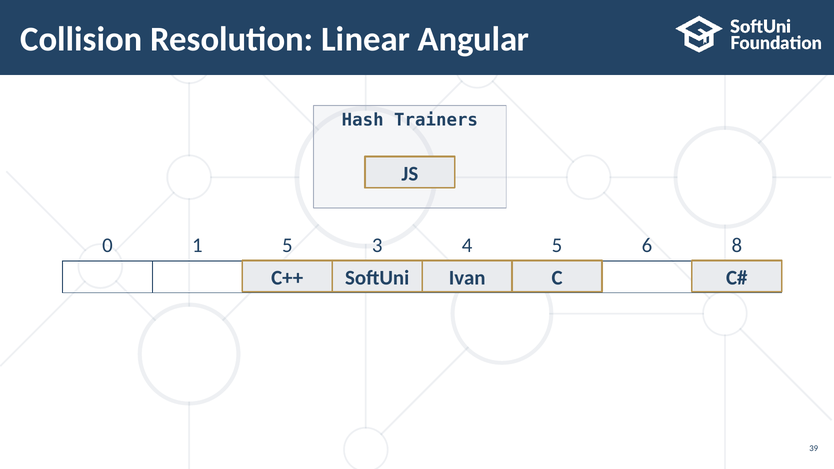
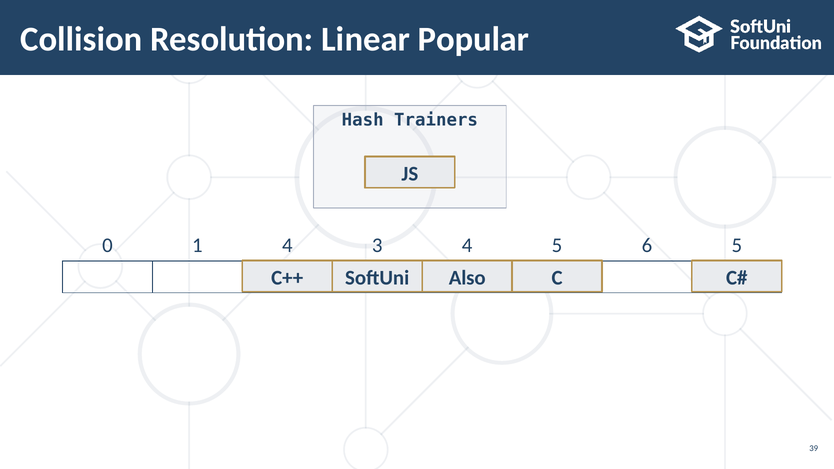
Angular: Angular -> Popular (474, 40)
1 5: 5 -> 4 (287, 245)
6 8: 8 -> 5 (737, 245)
Ivan: Ivan -> Also (467, 278)
